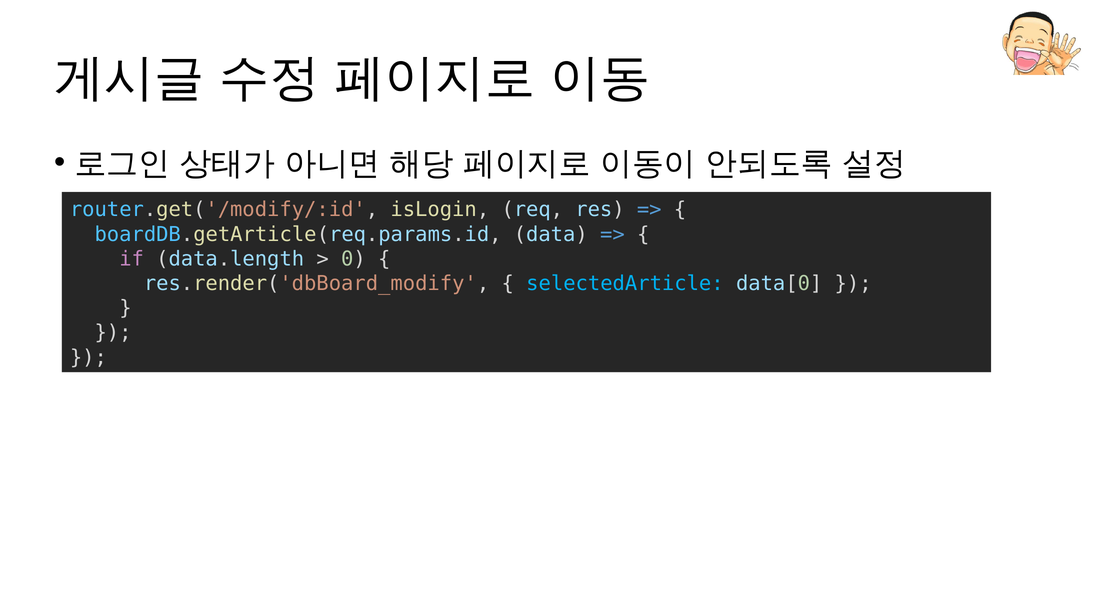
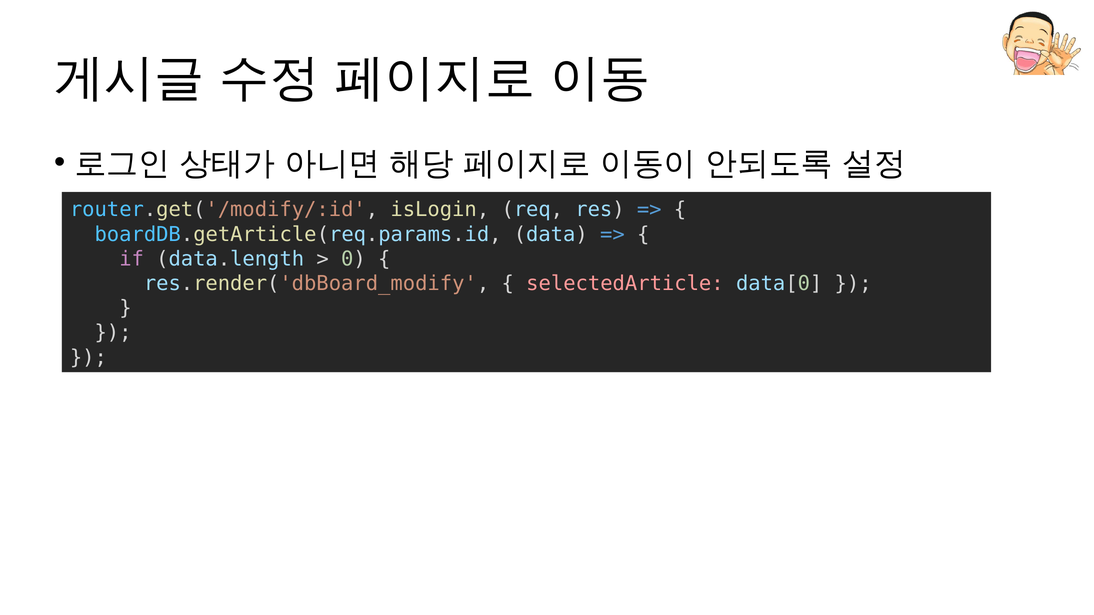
selectedArticle colour: light blue -> pink (625, 284)
